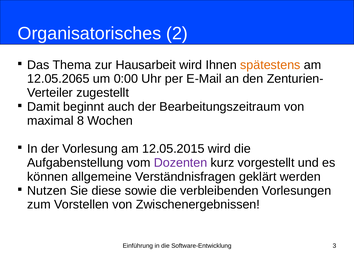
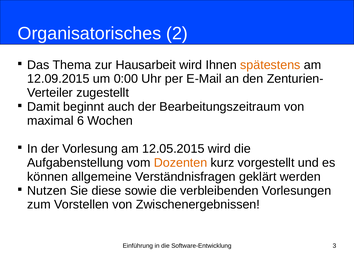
12.05.2065: 12.05.2065 -> 12.09.2015 (58, 79)
8: 8 -> 6 (81, 121)
Dozenten colour: purple -> orange (181, 162)
